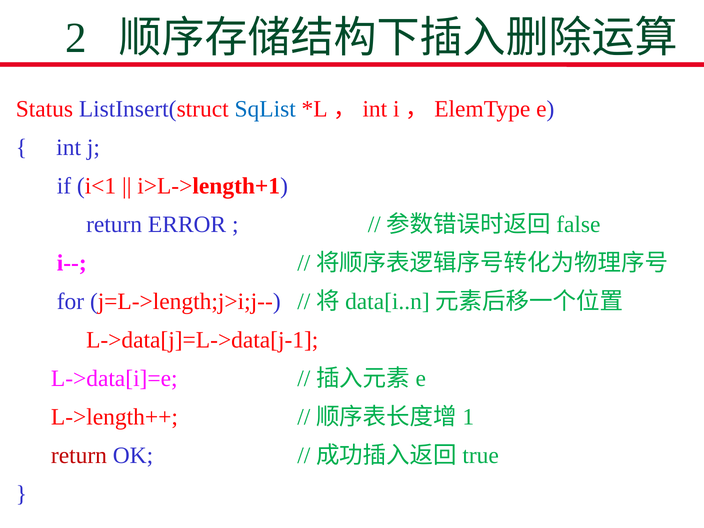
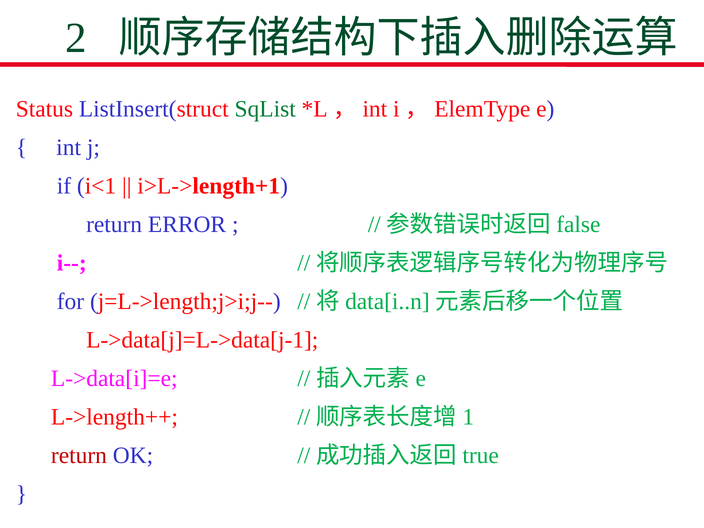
SqList colour: blue -> green (265, 109)
